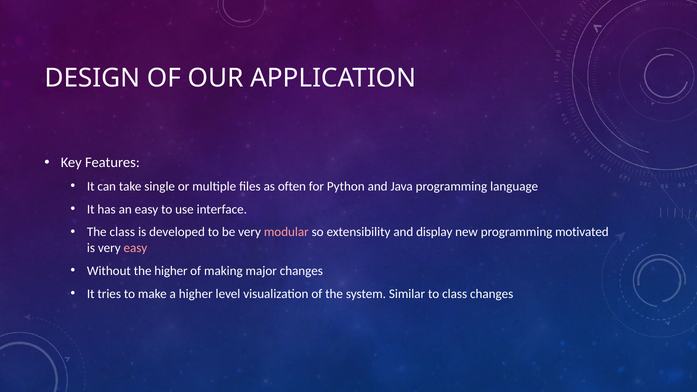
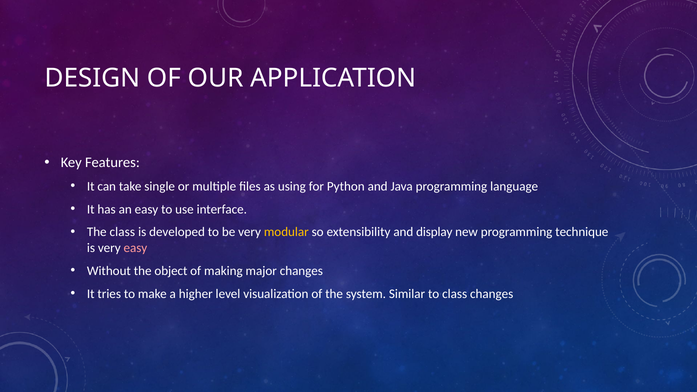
often: often -> using (292, 186)
modular colour: pink -> yellow (286, 232)
motivated: motivated -> technique (582, 232)
the higher: higher -> object (171, 271)
